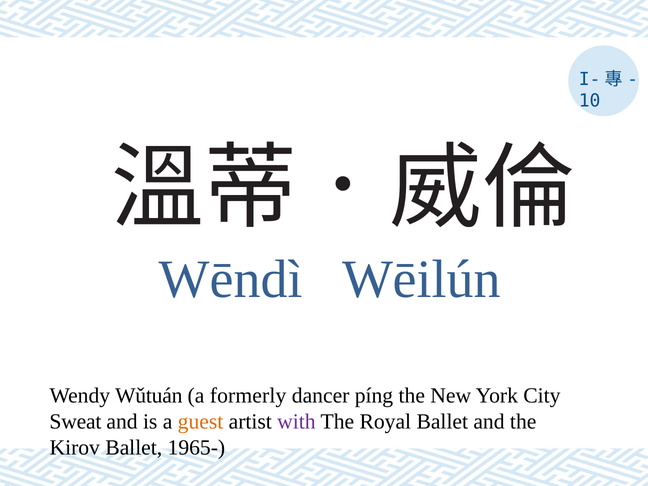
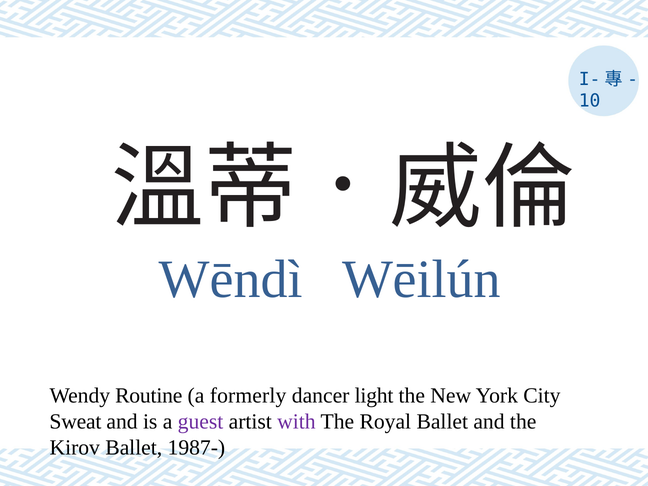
Wǔtuán: Wǔtuán -> Routine (149, 396)
píng: píng -> light (374, 396)
guest colour: orange -> purple (201, 422)
1965-: 1965- -> 1987- (196, 448)
